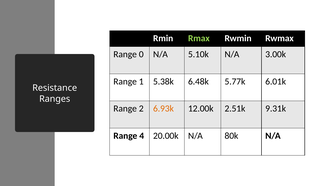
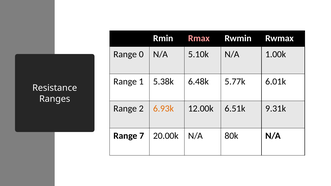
Rmax colour: light green -> pink (199, 38)
3.00k: 3.00k -> 1.00k (276, 54)
2.51k: 2.51k -> 6.51k (235, 109)
4: 4 -> 7 (142, 136)
